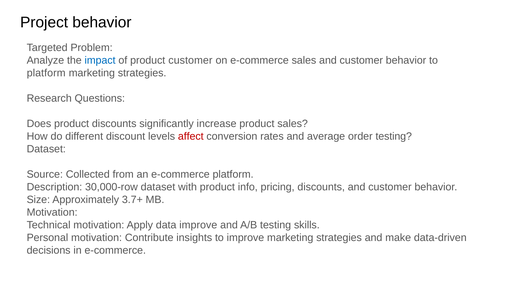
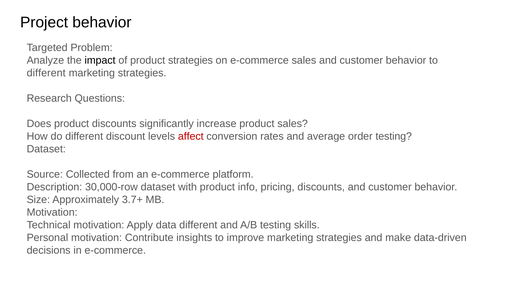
impact colour: blue -> black (100, 60)
product customer: customer -> strategies (191, 60)
platform: platform -> different (46, 73)
data improve: improve -> different (198, 225)
